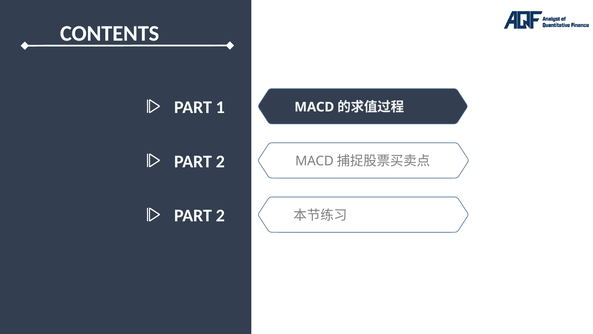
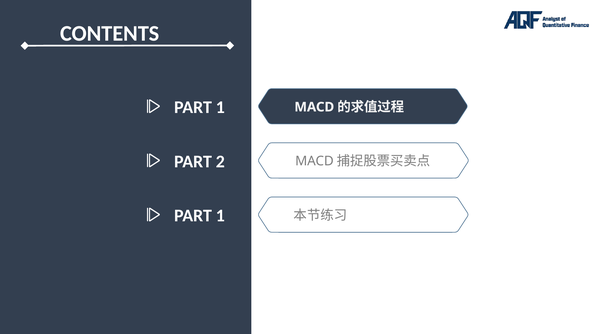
2: 2 -> 1 (220, 215)
